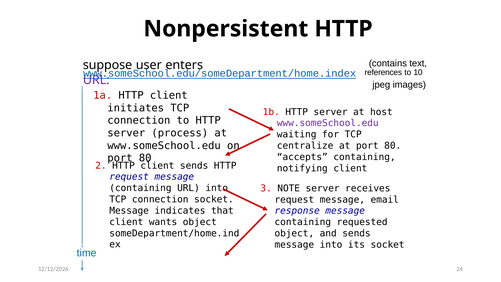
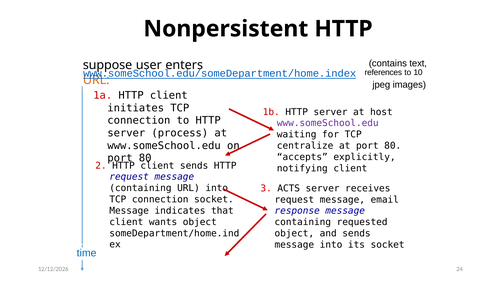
URL colour: purple -> orange (96, 80)
accepts containing: containing -> explicitly (365, 157)
NOTE: NOTE -> ACTS (289, 188)
